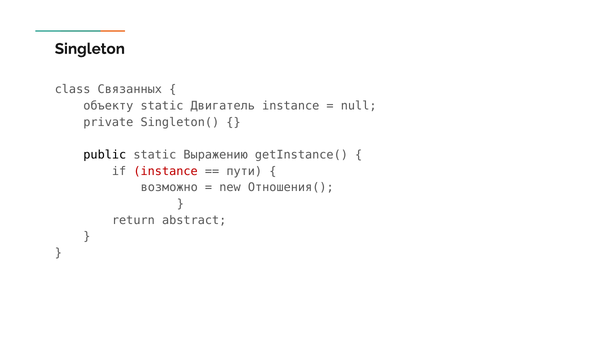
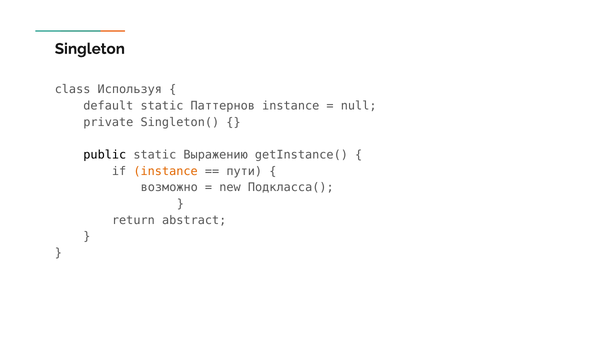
Связанных: Связанных -> Используя (130, 89)
объекту: объекту -> default (108, 106)
Двигатель: Двигатель -> Паттернов (223, 106)
instance colour: red -> orange (166, 171)
Отношения(: Отношения( -> Подкласса( (291, 188)
